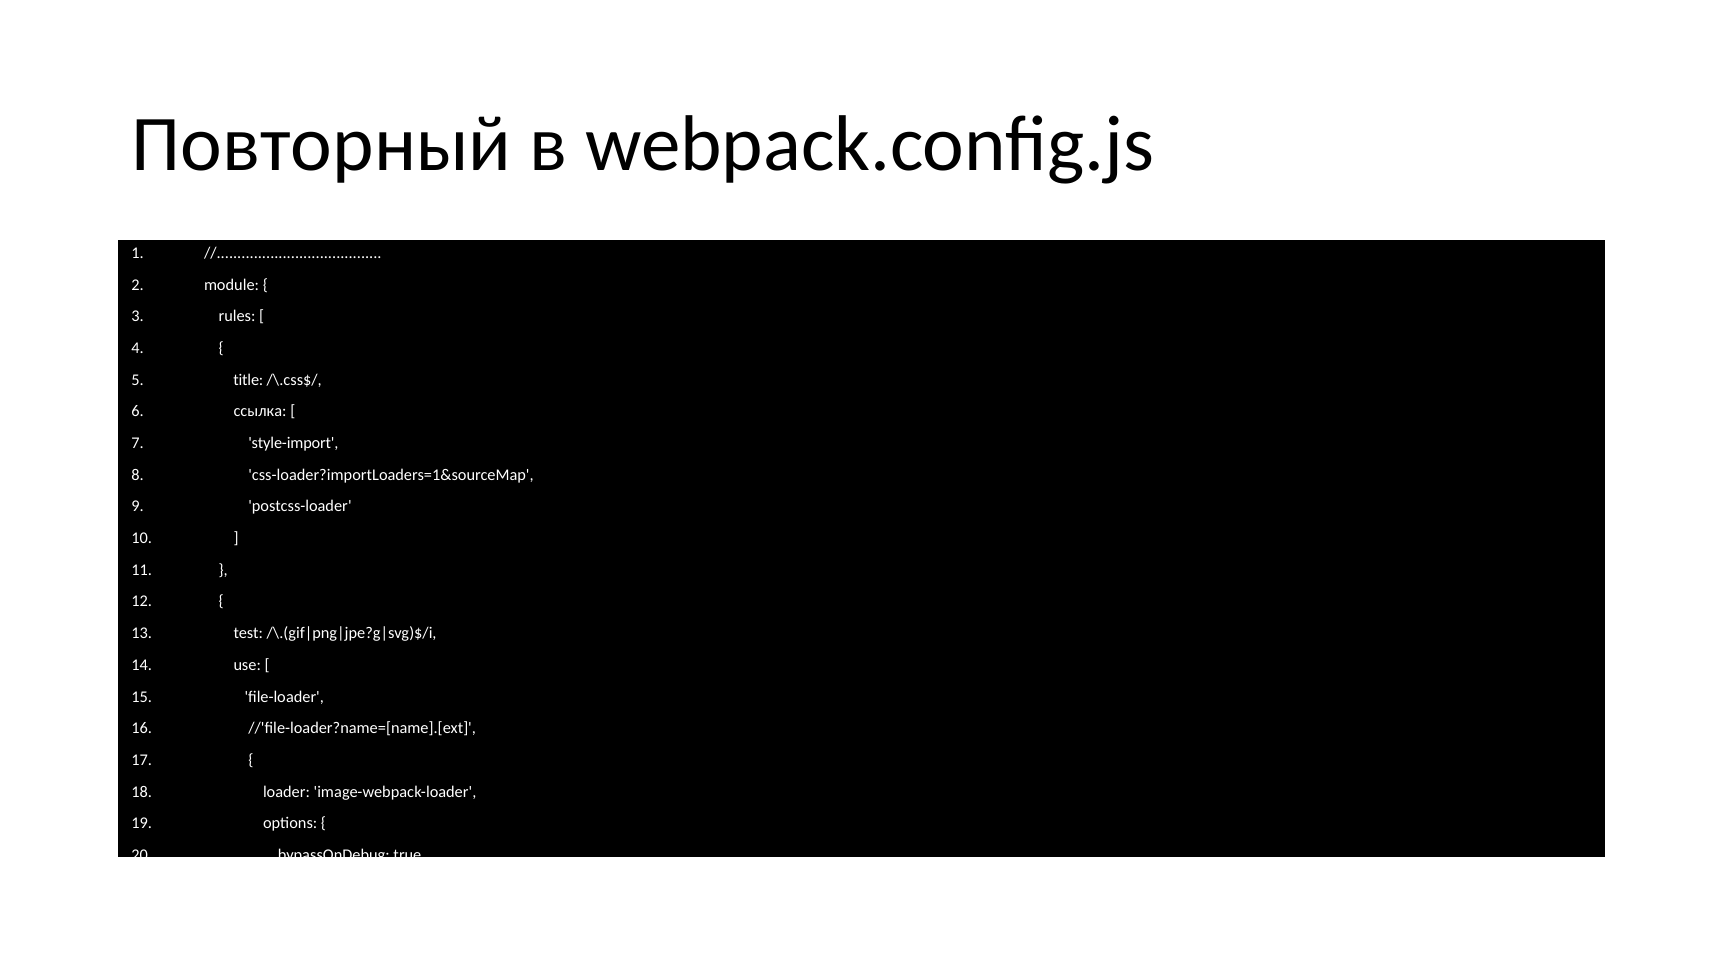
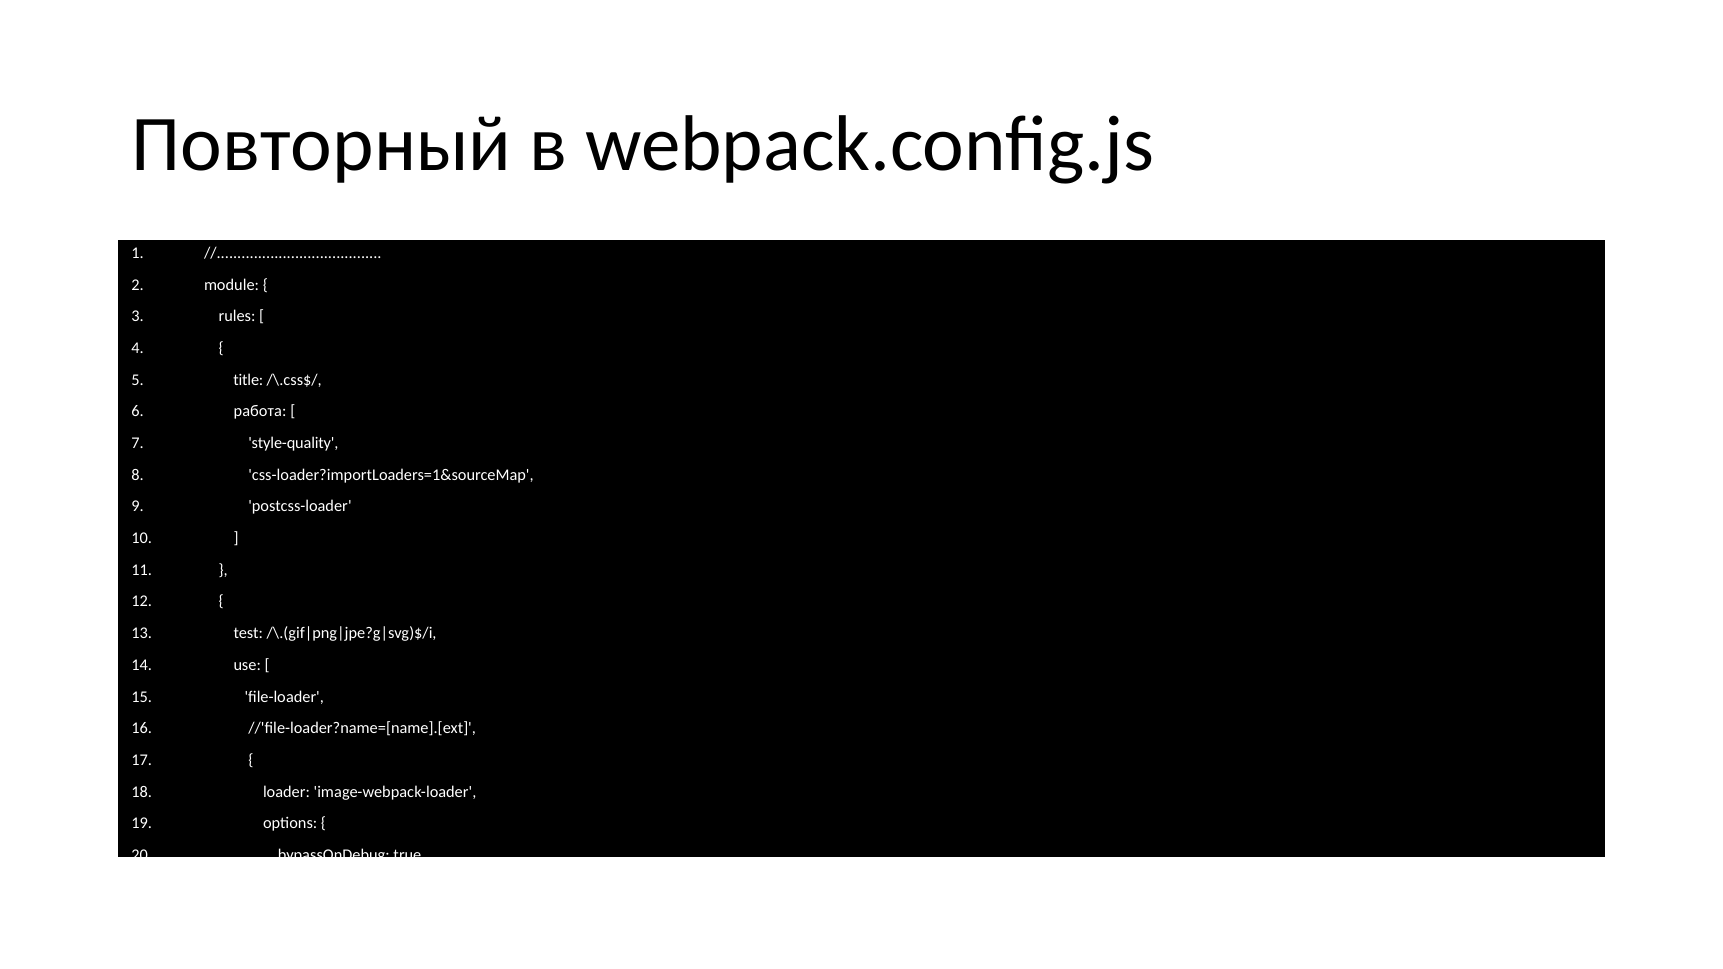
ссылка: ссылка -> работа (260, 411)
style-import: style-import -> style-quality (293, 443)
